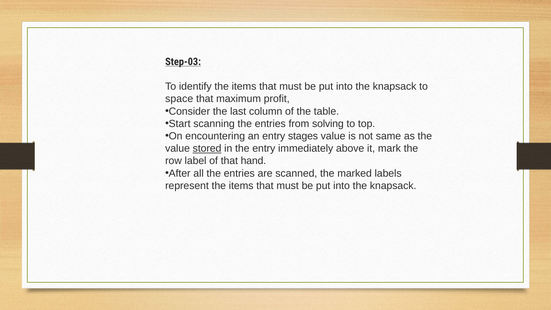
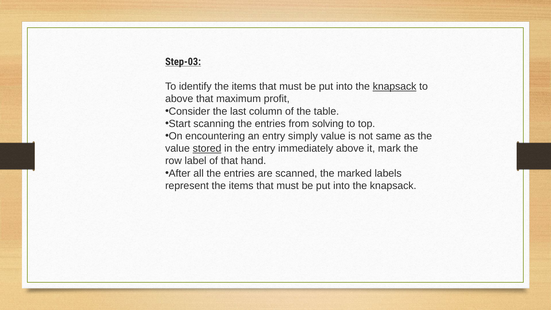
knapsack underline: none -> present (395, 86)
space: space -> above (179, 99)
stages: stages -> simply (303, 136)
